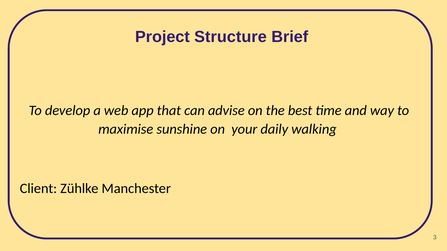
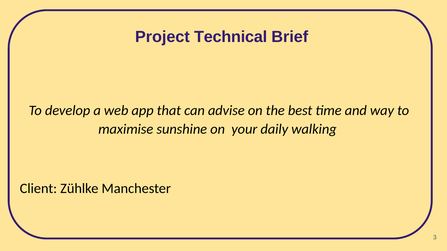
Structure: Structure -> Technical (231, 37)
